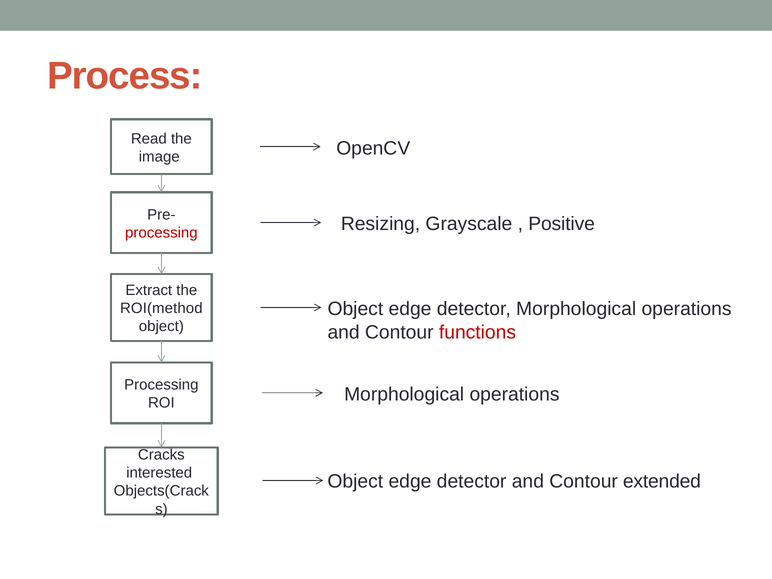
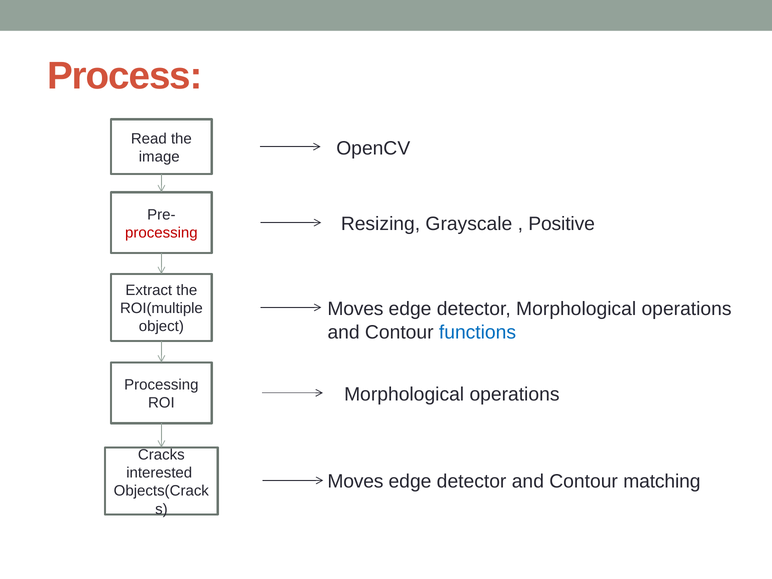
Object: Object -> Moves (355, 309)
ROI(method: ROI(method -> ROI(multiple (161, 308)
functions colour: red -> blue (478, 332)
Object: Object -> Moves (355, 482)
extended: extended -> matching (662, 482)
